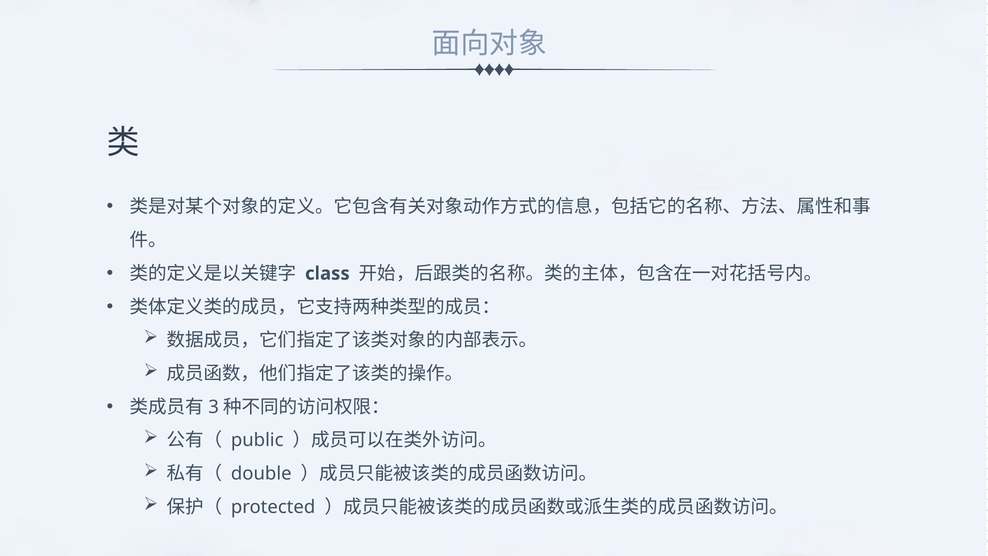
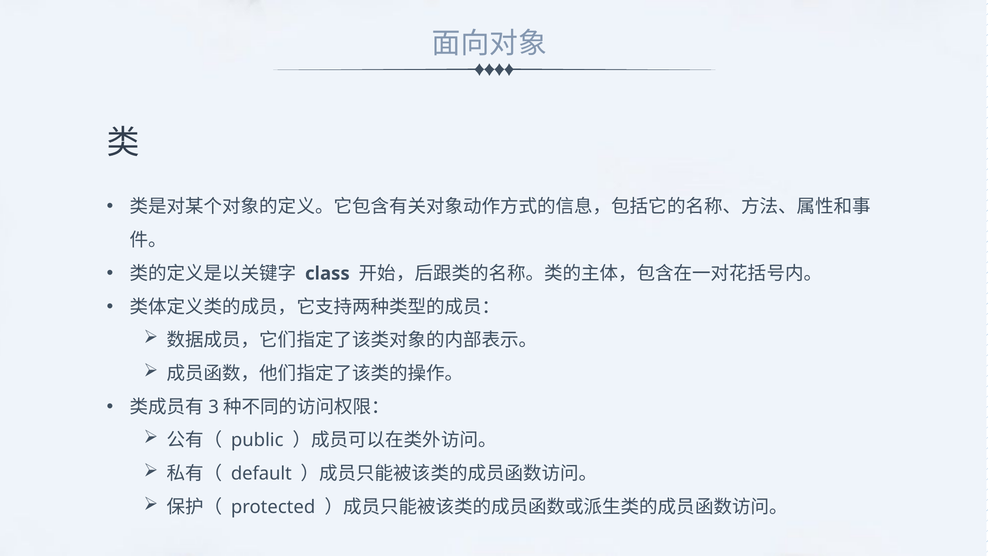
double: double -> default (261, 474)
